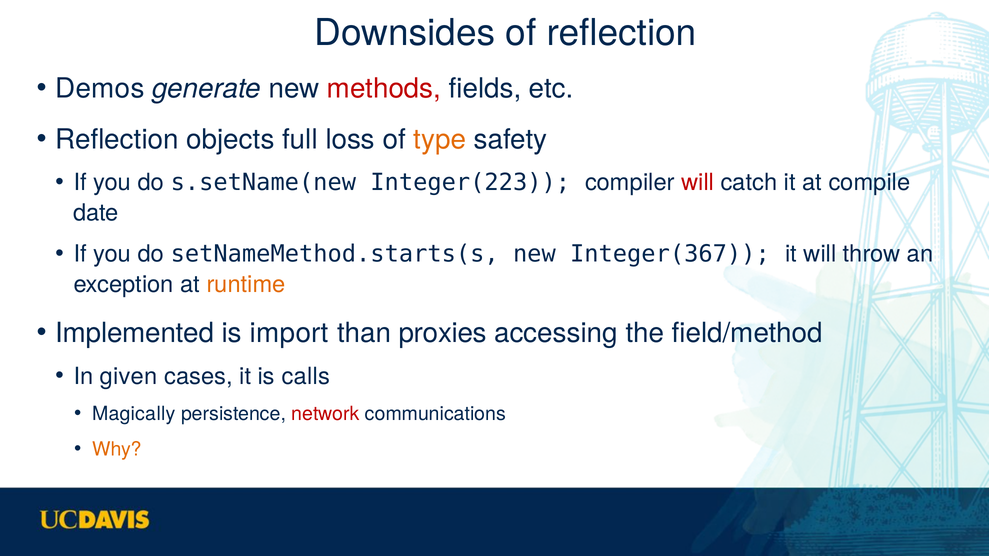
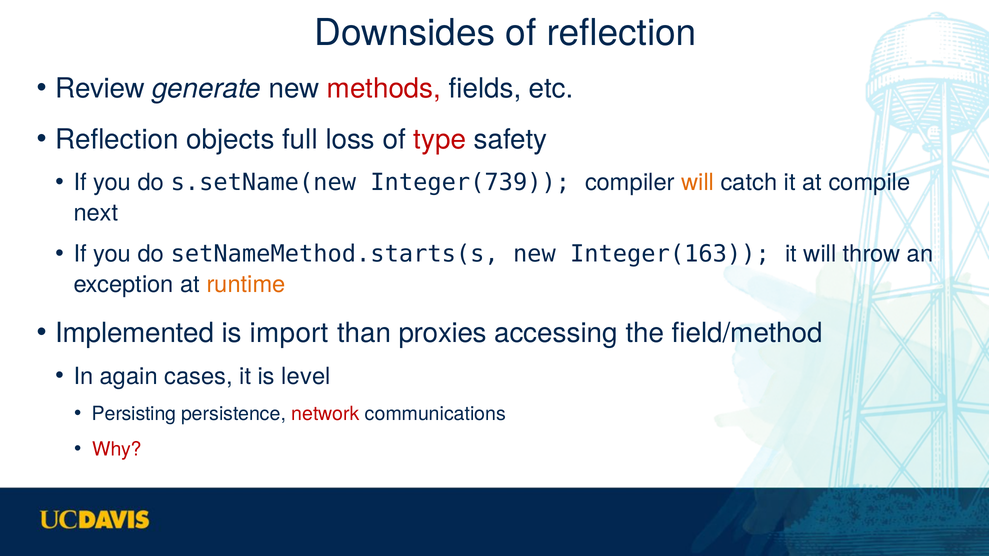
Demos: Demos -> Review (100, 89)
type colour: orange -> red (440, 140)
Integer(223: Integer(223 -> Integer(739 (470, 183)
will colour: red -> orange (698, 183)
date: date -> next (96, 213)
Integer(367: Integer(367 -> Integer(163 (670, 254)
given: given -> again (129, 376)
calls: calls -> level (306, 376)
Magically: Magically -> Persisting (134, 414)
Why colour: orange -> red (117, 450)
